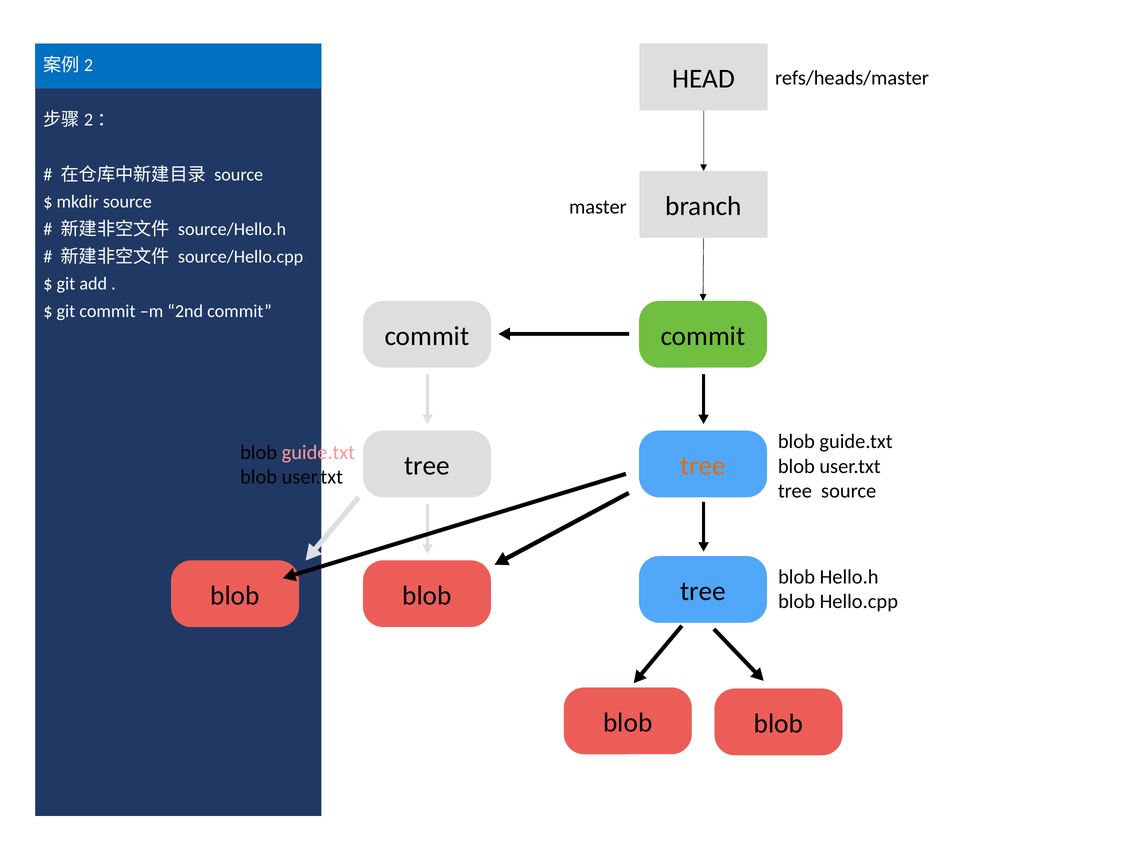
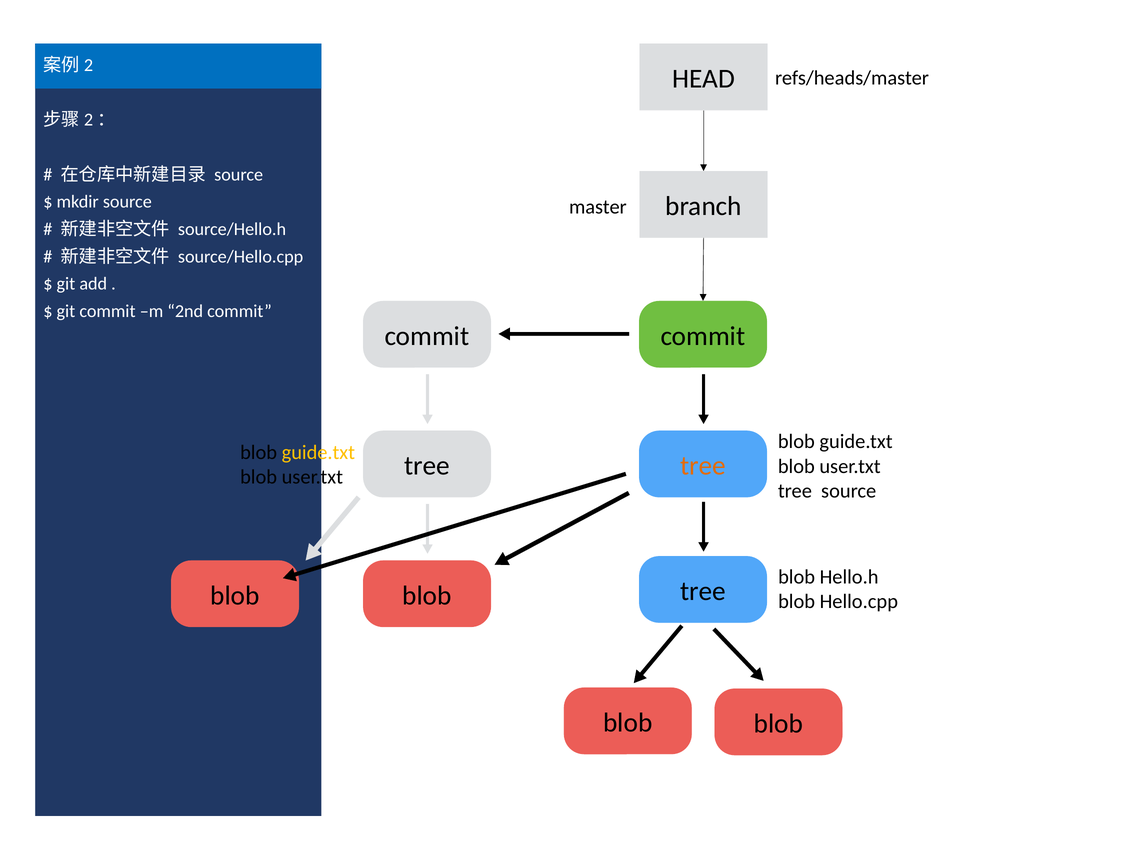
guide.txt colour: pink -> yellow (318, 452)
